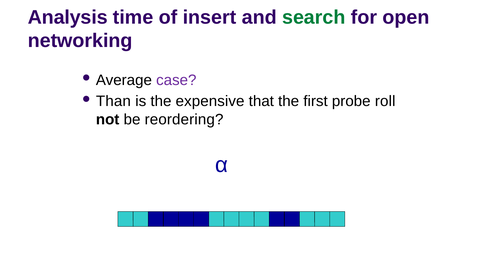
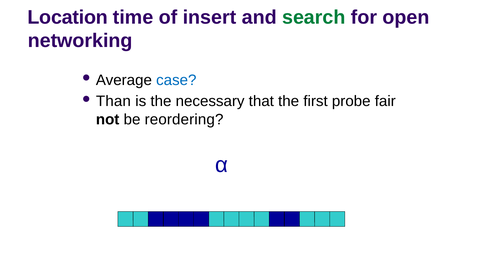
Analysis: Analysis -> Location (68, 17)
case colour: purple -> blue (176, 80)
expensive: expensive -> necessary (210, 101)
roll: roll -> fair (385, 101)
